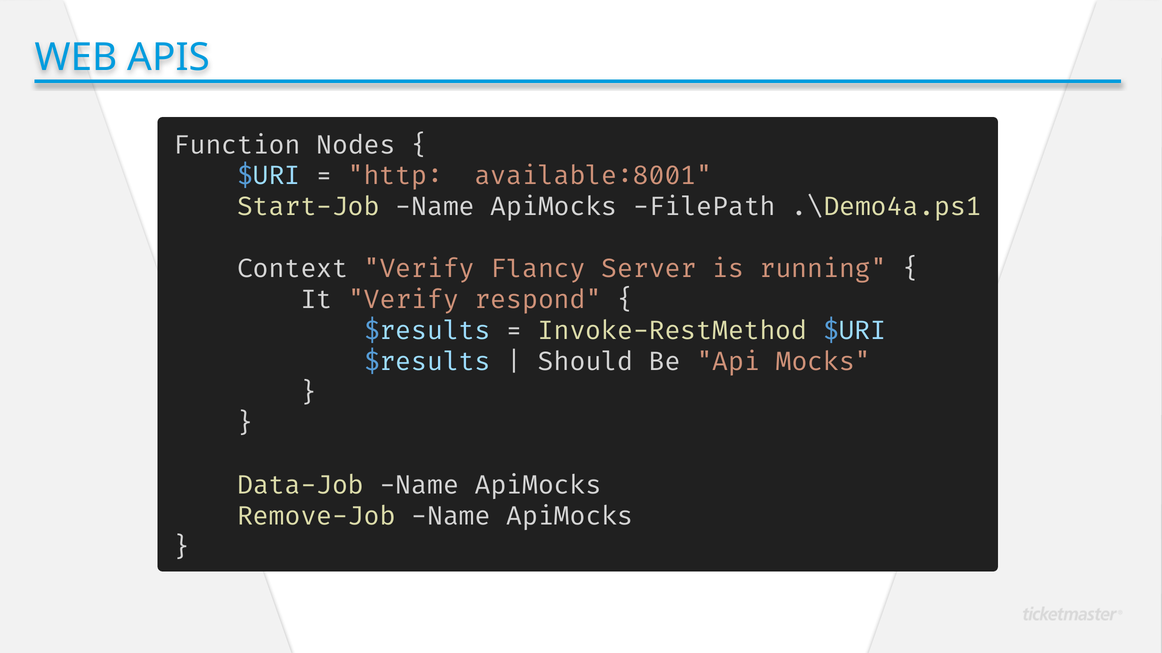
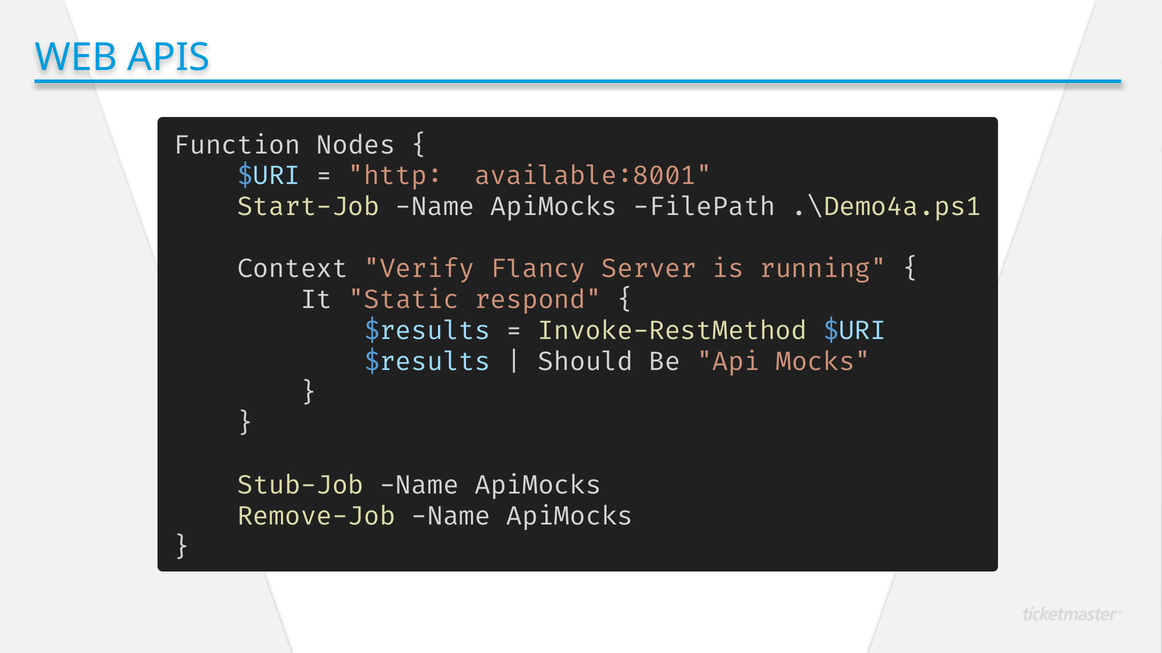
It Verify: Verify -> Static (404, 300)
Data-Job: Data-Job -> Stub-Job (301, 486)
